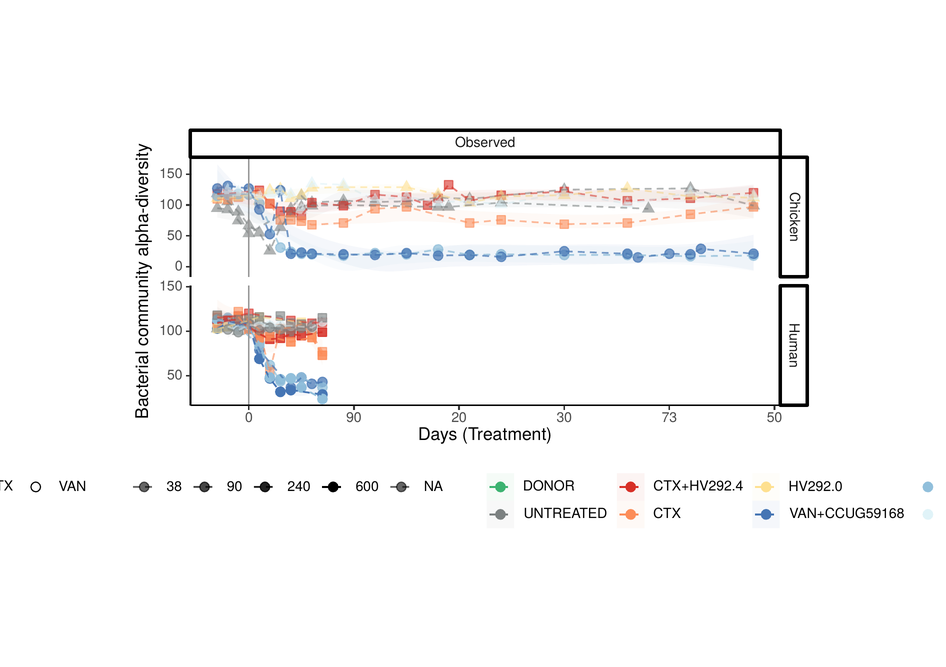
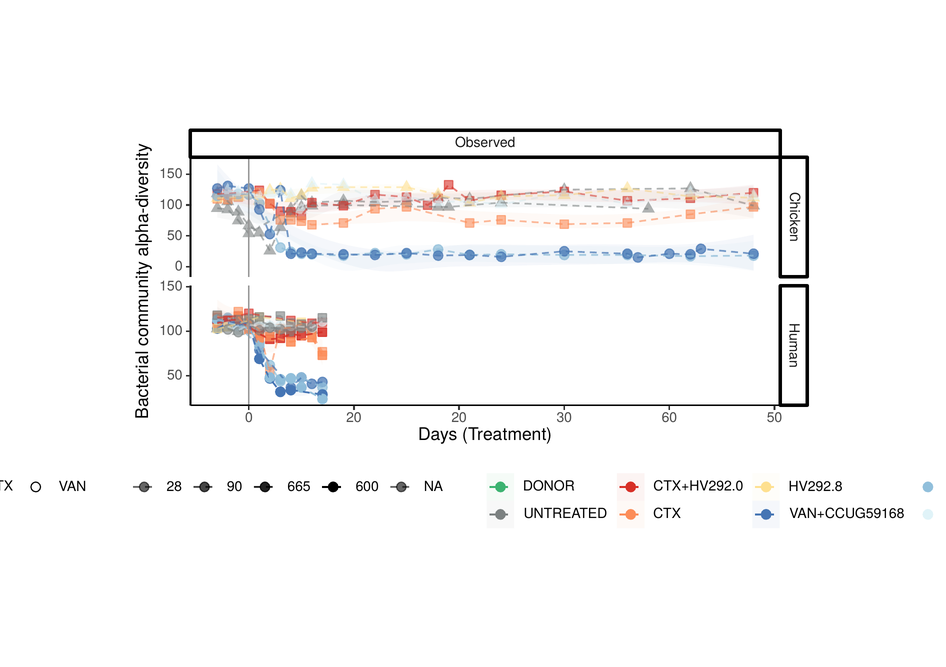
0 90: 90 -> 20 (354, 418)
73: 73 -> 60 (669, 418)
38: 38 -> 28 (174, 486)
240: 240 -> 665 (299, 486)
CTX+HV292.4: CTX+HV292.4 -> CTX+HV292.0 (698, 486)
HV292.0: HV292.0 -> HV292.8 (816, 486)
